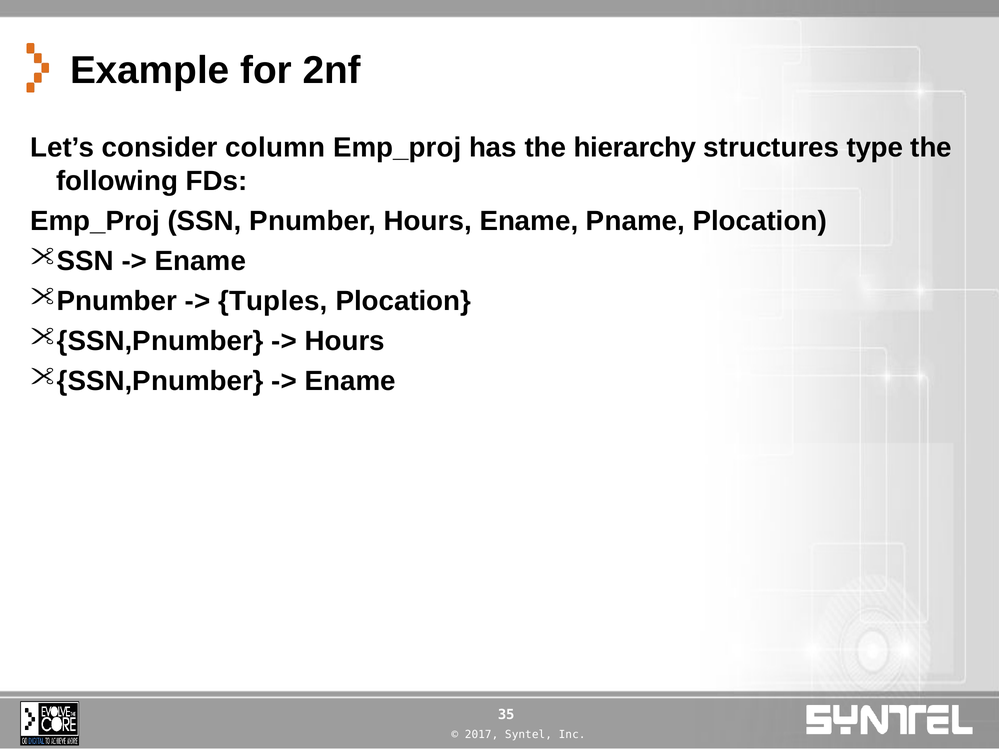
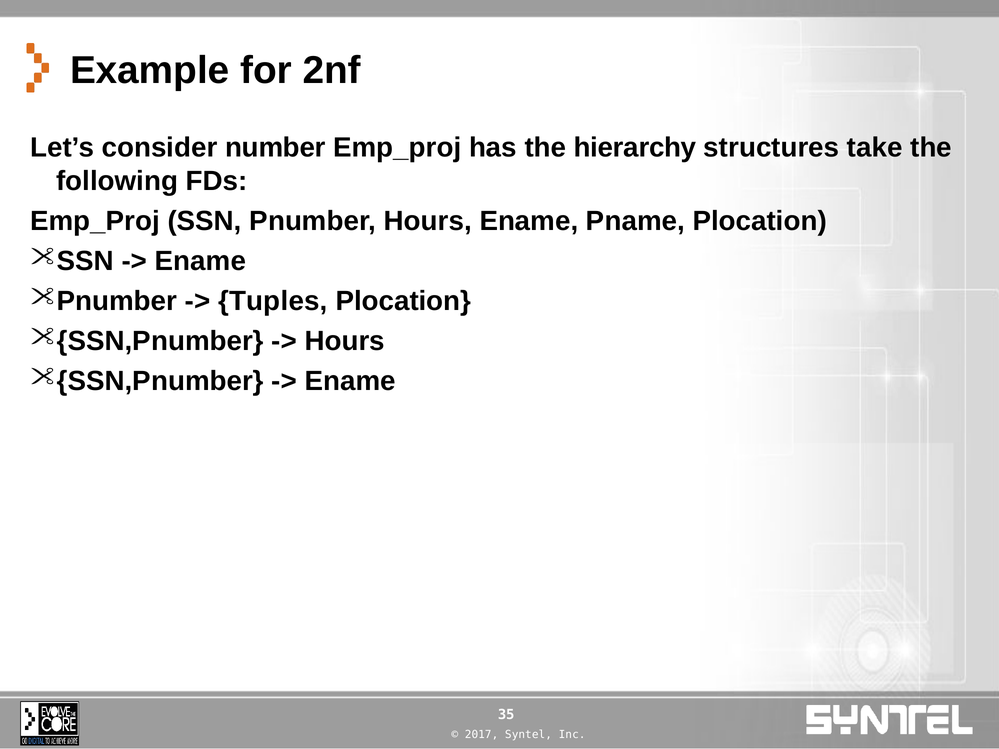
column: column -> number (275, 148)
type: type -> take (875, 148)
